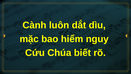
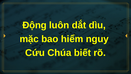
Cành: Cành -> Động (35, 25)
